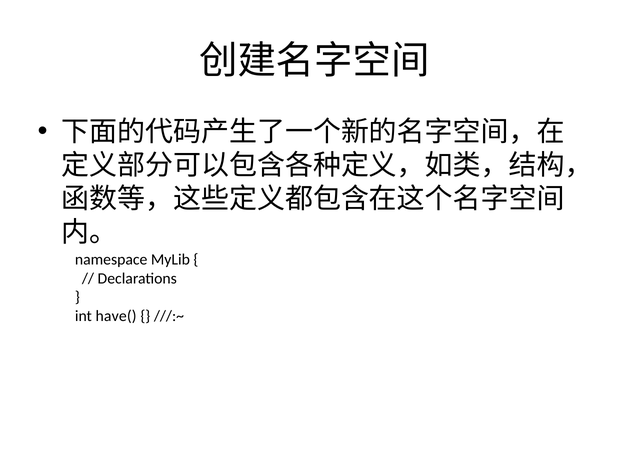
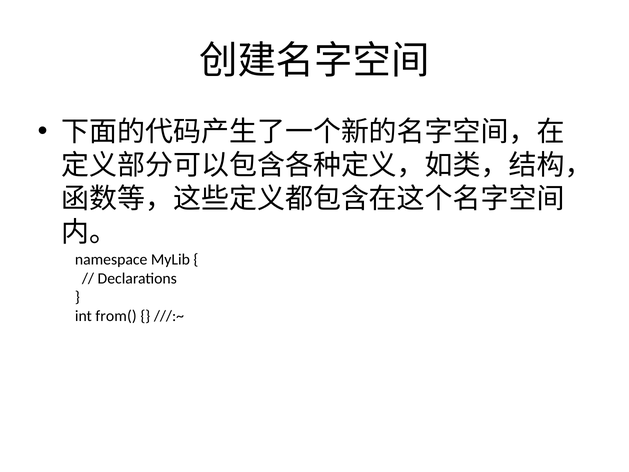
have(: have( -> from( (116, 316)
